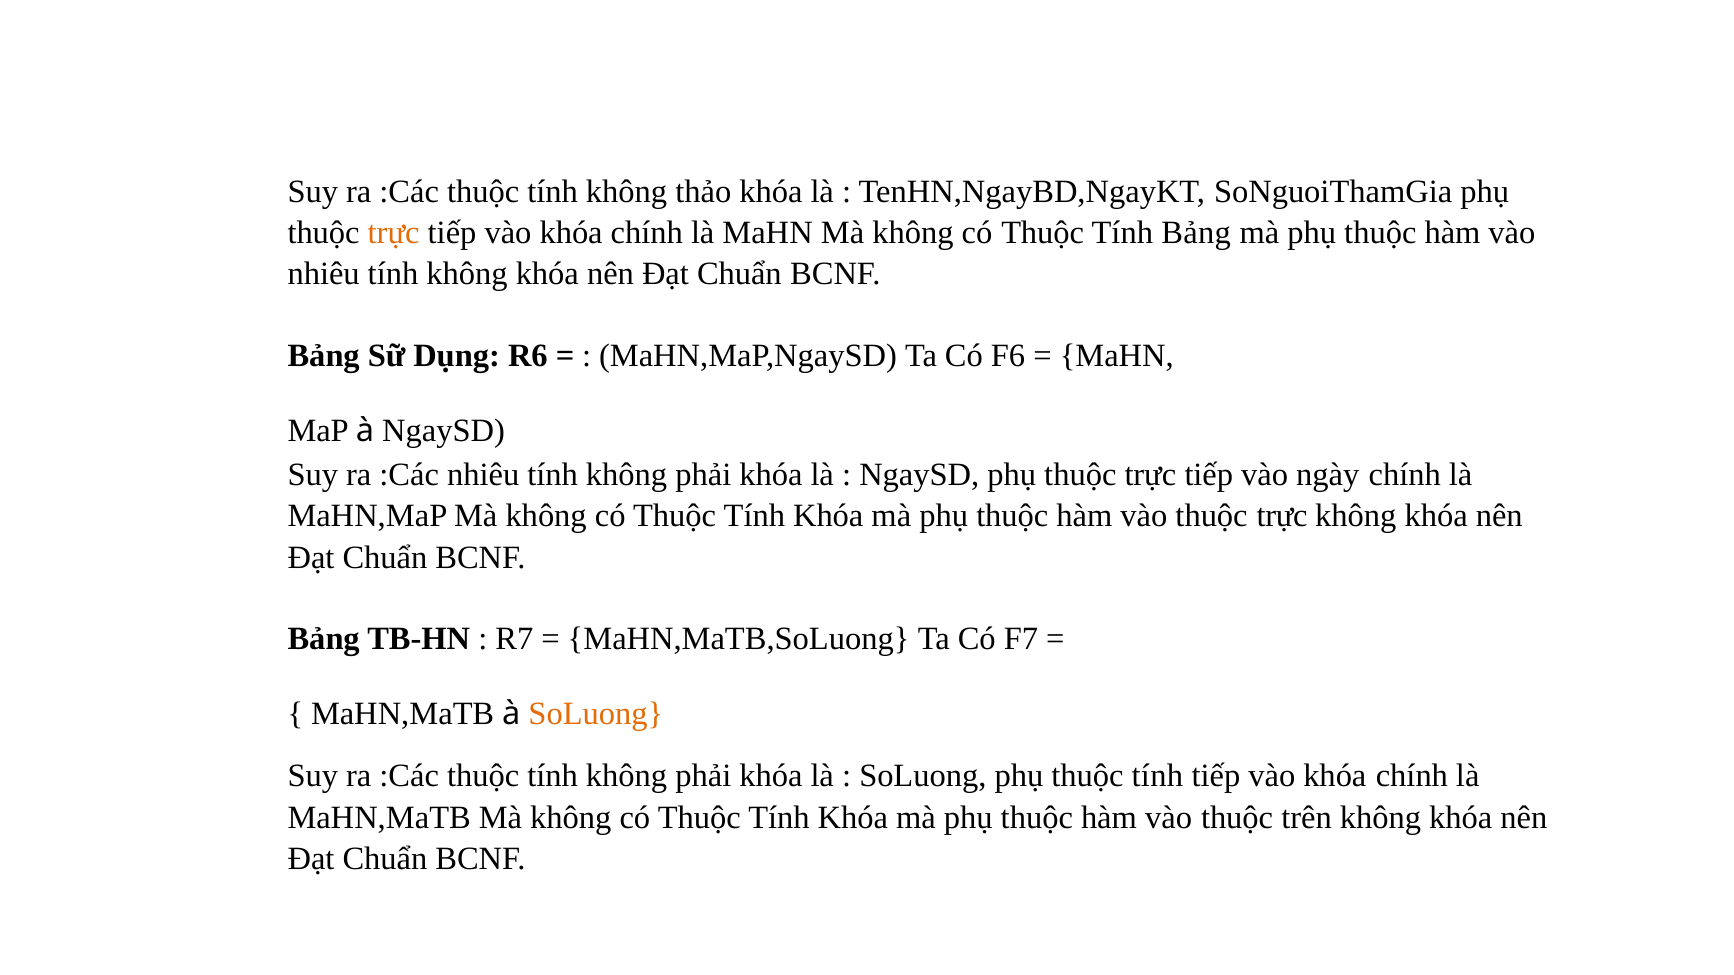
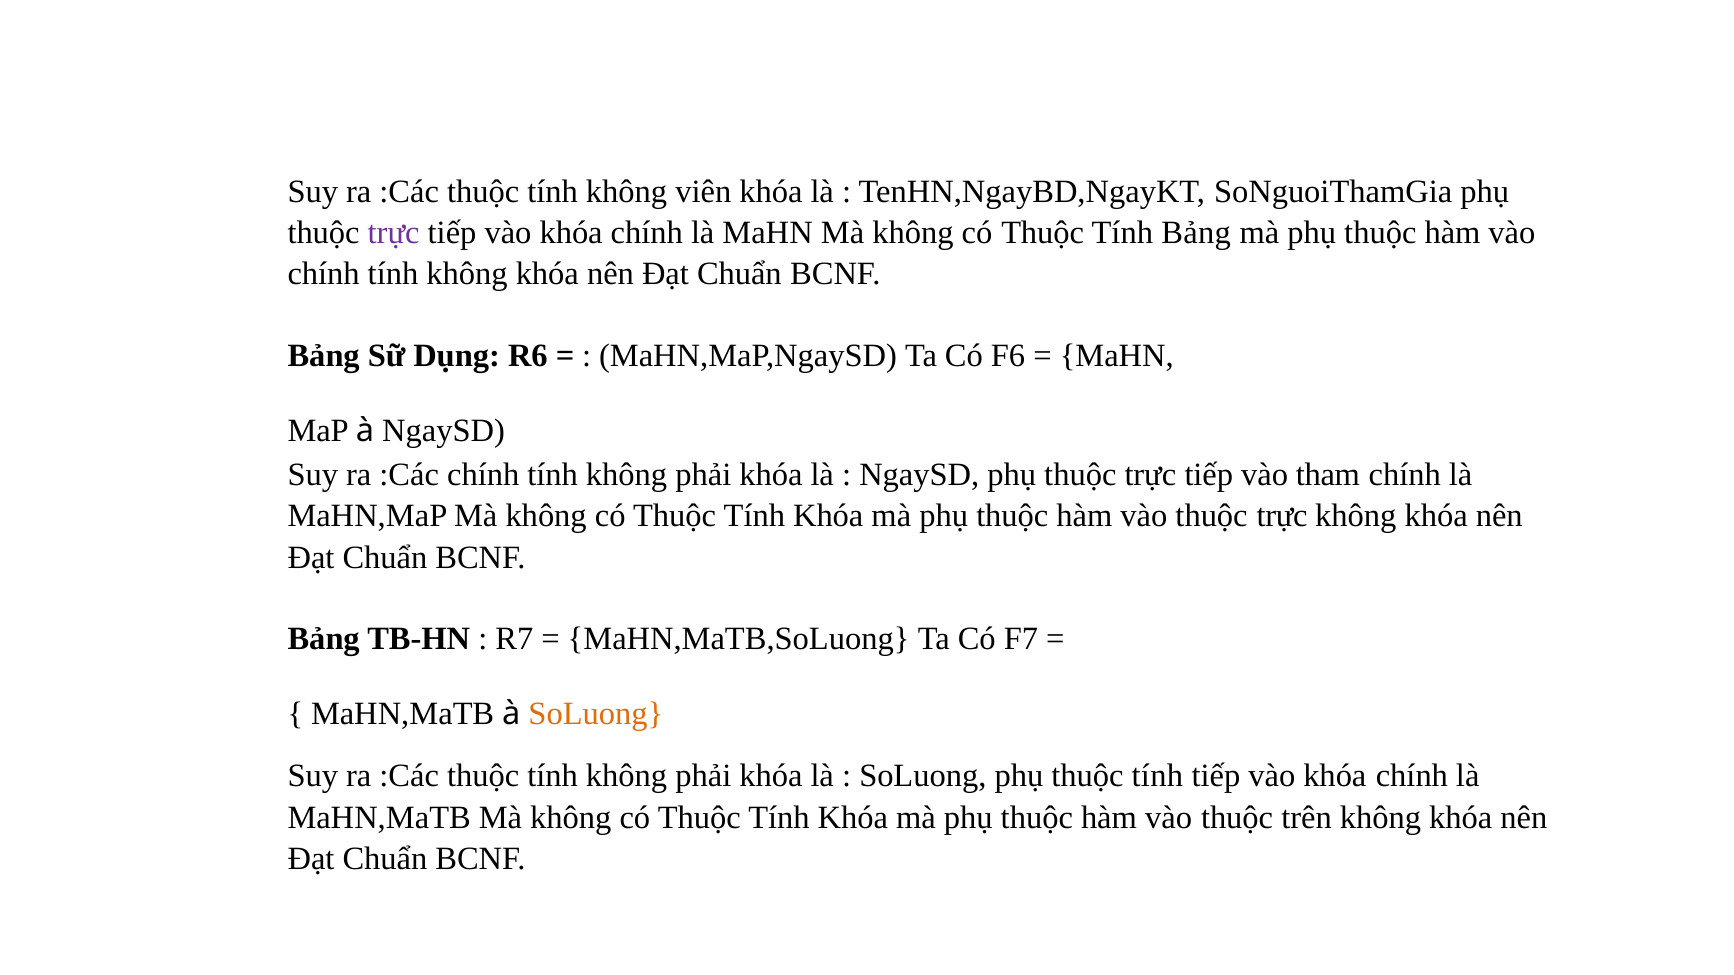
thảo: thảo -> viên (703, 191)
trực colour: orange -> purple (394, 233)
nhiêu: nhiêu -> chính (324, 274)
:Các nhiêu: nhiêu -> chính (483, 475)
ngày: ngày -> tham (1328, 475)
